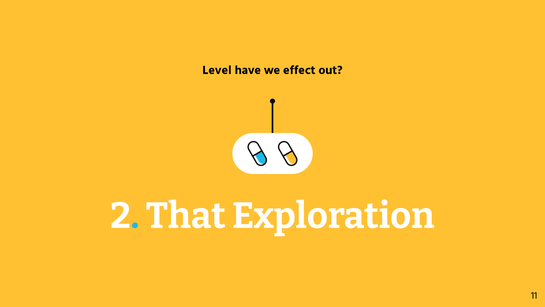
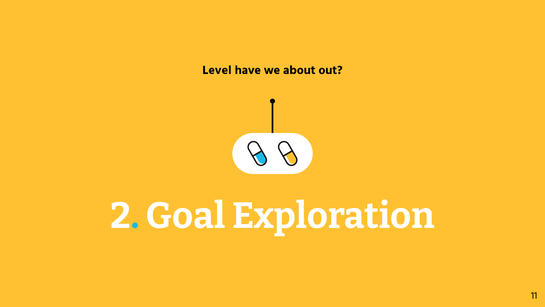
effect: effect -> about (299, 70)
That: That -> Goal (186, 216)
